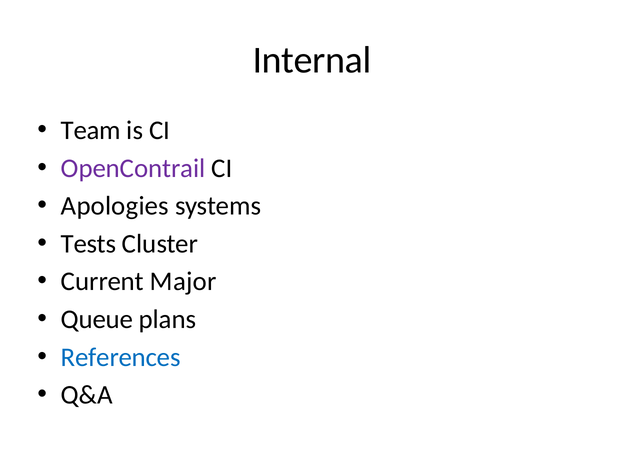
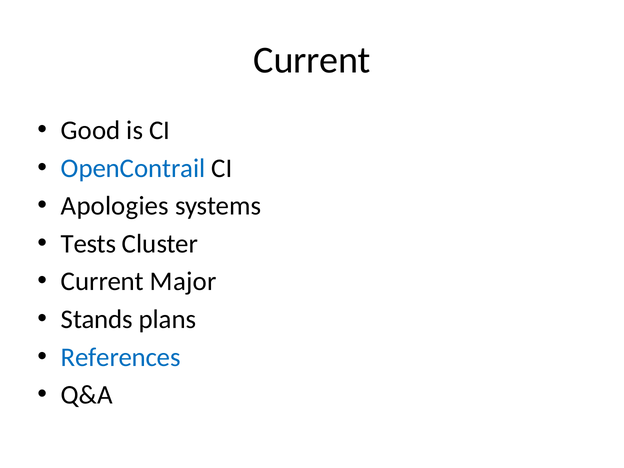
Internal: Internal -> Current (312, 60)
Team: Team -> Good (91, 130)
OpenContrail colour: purple -> blue (133, 168)
Queue: Queue -> Stands (97, 319)
